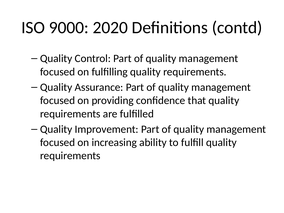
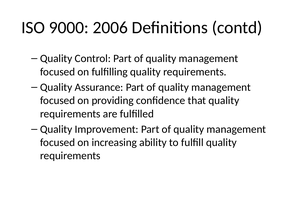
2020: 2020 -> 2006 (110, 27)
